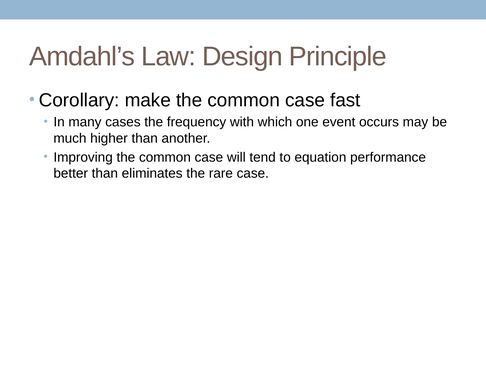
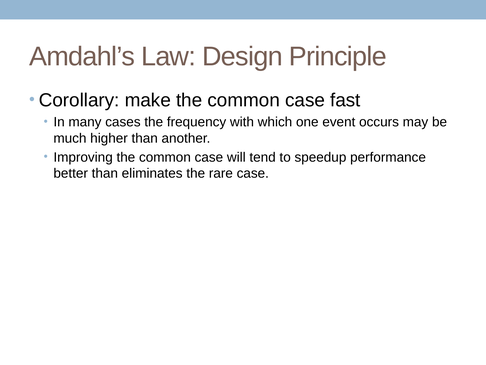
equation: equation -> speedup (320, 157)
